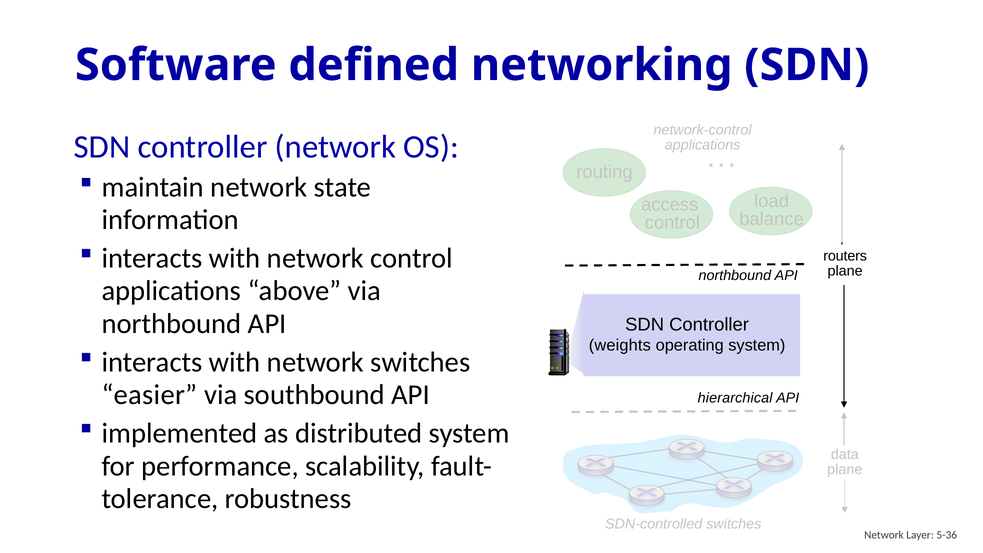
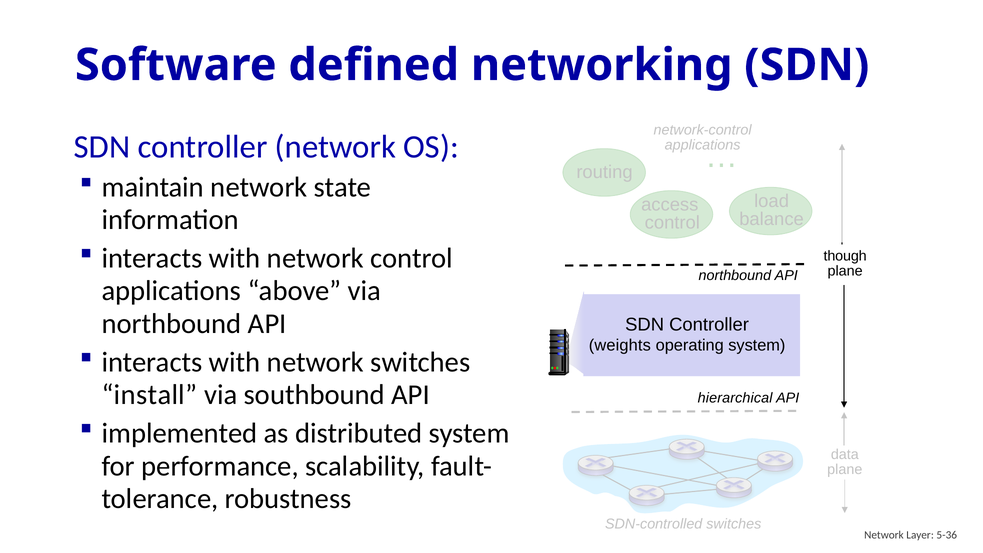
routers: routers -> though (845, 256)
easier: easier -> install (149, 395)
